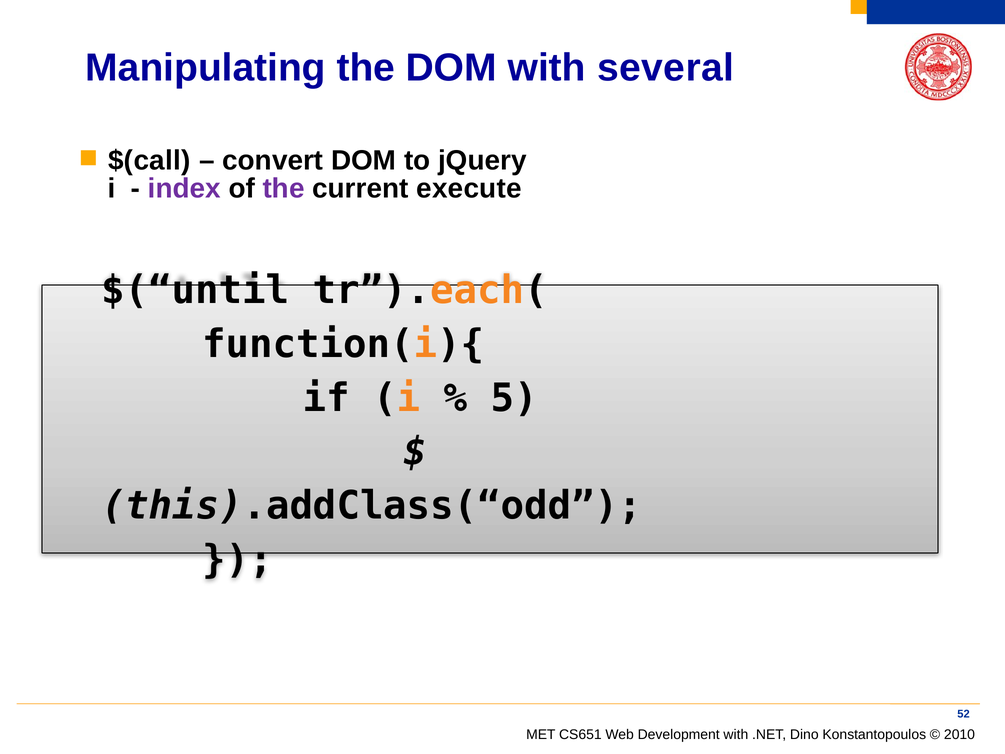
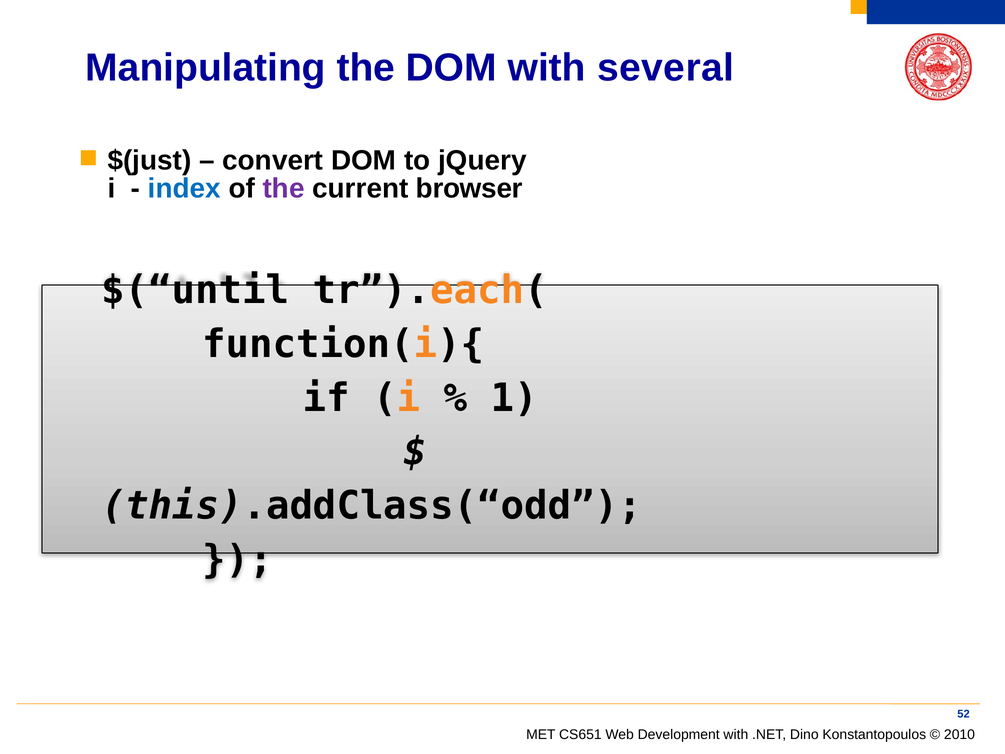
$(call: $(call -> $(just (149, 161)
index colour: purple -> blue (184, 188)
execute: execute -> browser (469, 188)
5: 5 -> 1 (514, 398)
